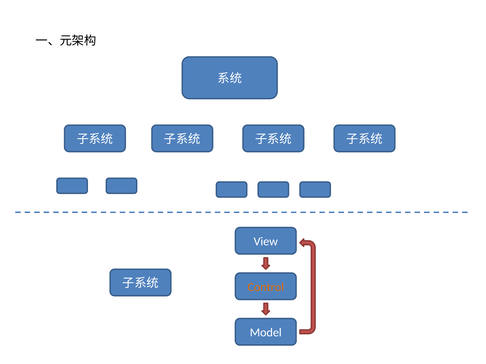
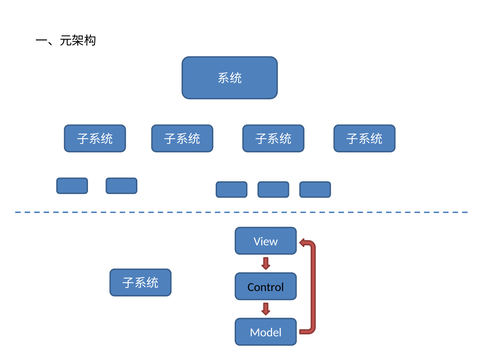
Control colour: orange -> black (266, 288)
